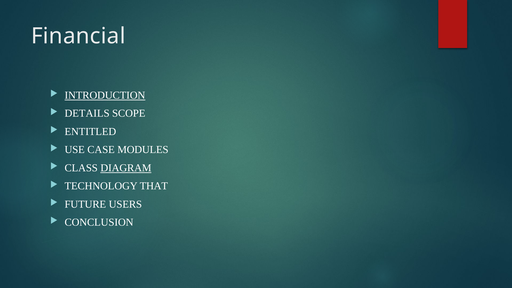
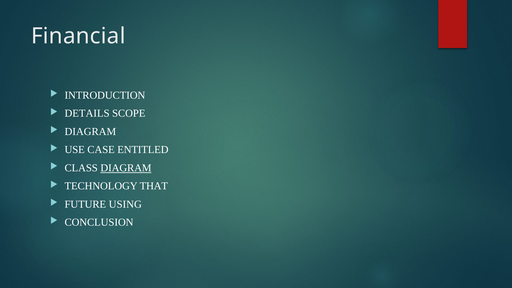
INTRODUCTION underline: present -> none (105, 95)
ENTITLED: ENTITLED -> DIAGRAM (90, 132)
MODULES: MODULES -> ENTITLED (143, 150)
USERS: USERS -> USING (125, 204)
